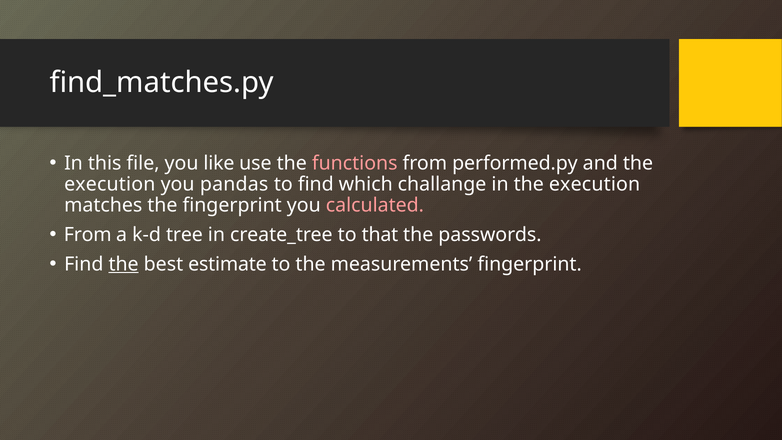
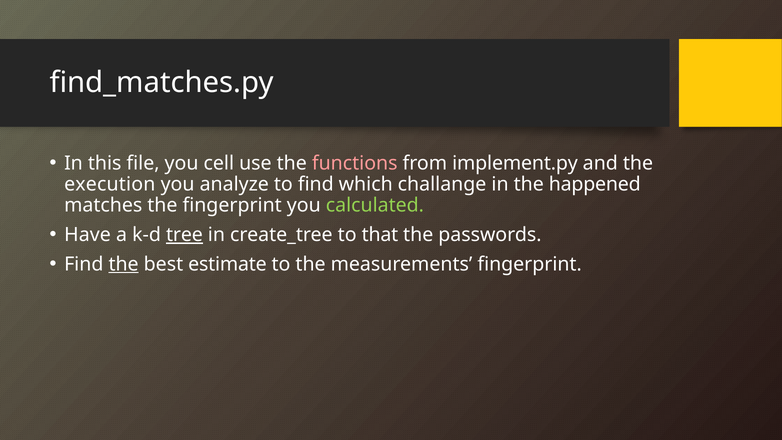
like: like -> cell (219, 163)
performed.py: performed.py -> implement.py (515, 163)
pandas: pandas -> analyze (234, 184)
in the execution: execution -> happened (595, 184)
calculated colour: pink -> light green (375, 205)
From: From -> Have (88, 235)
tree underline: none -> present (184, 235)
